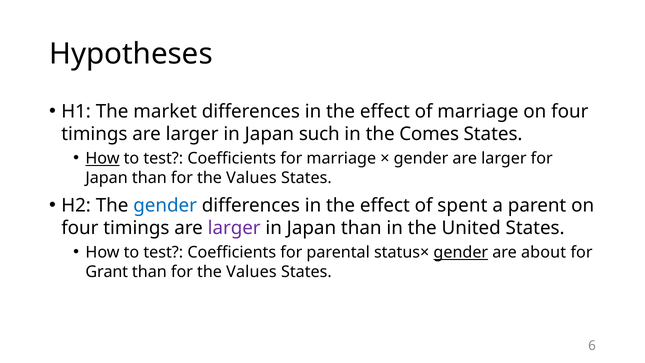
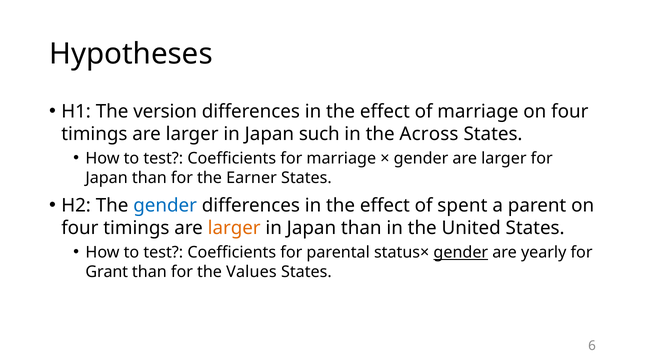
market: market -> version (165, 112)
Comes: Comes -> Across (429, 134)
How underline: present -> none (103, 158)
Values: Values -> Earner (251, 178)
larger colour: purple -> orange (234, 228)
about: about -> yearly (544, 252)
